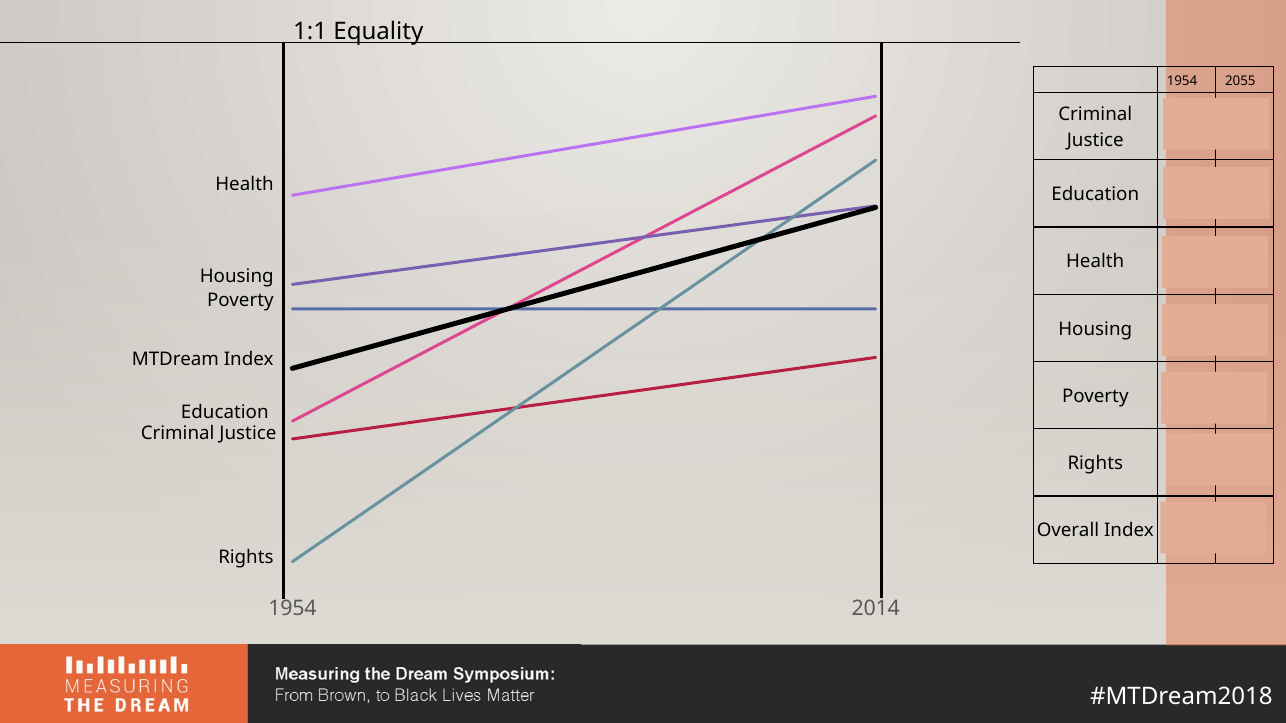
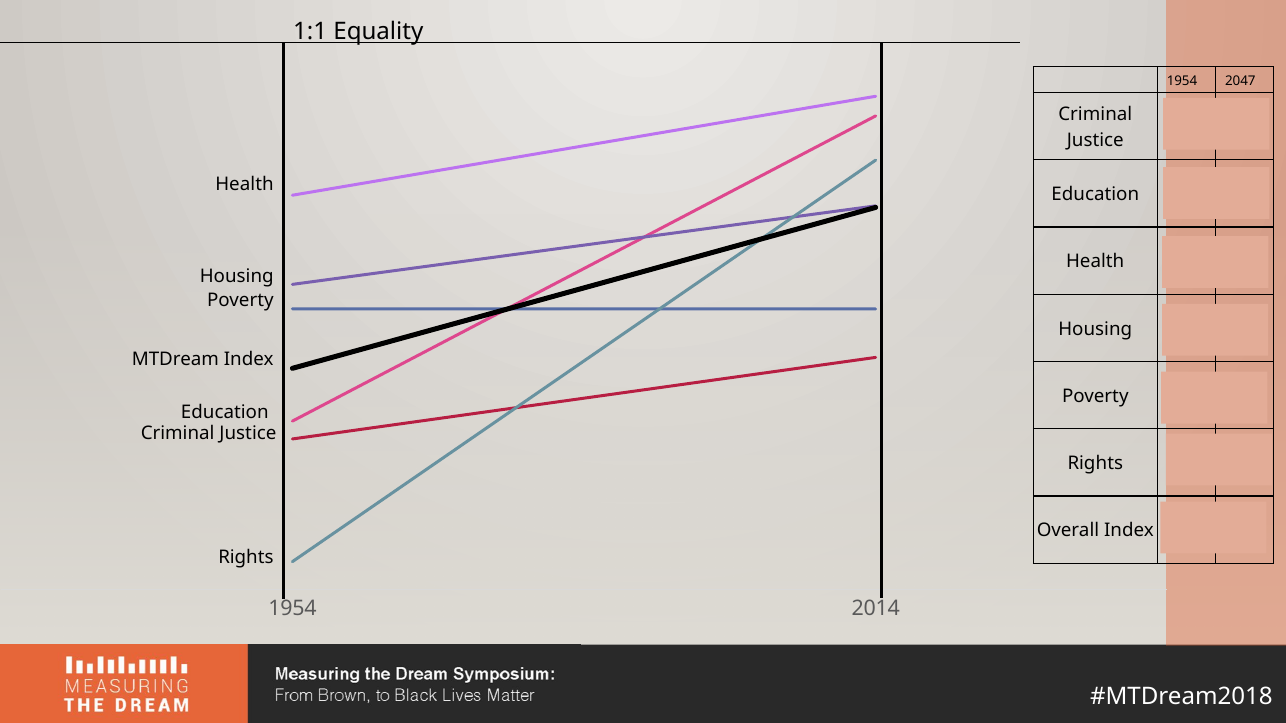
2055: 2055 -> 2047 (1240, 82)
